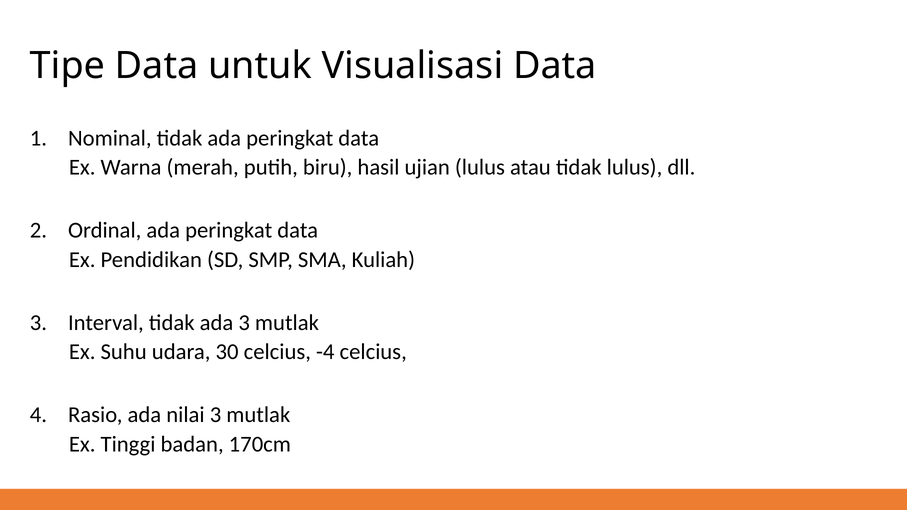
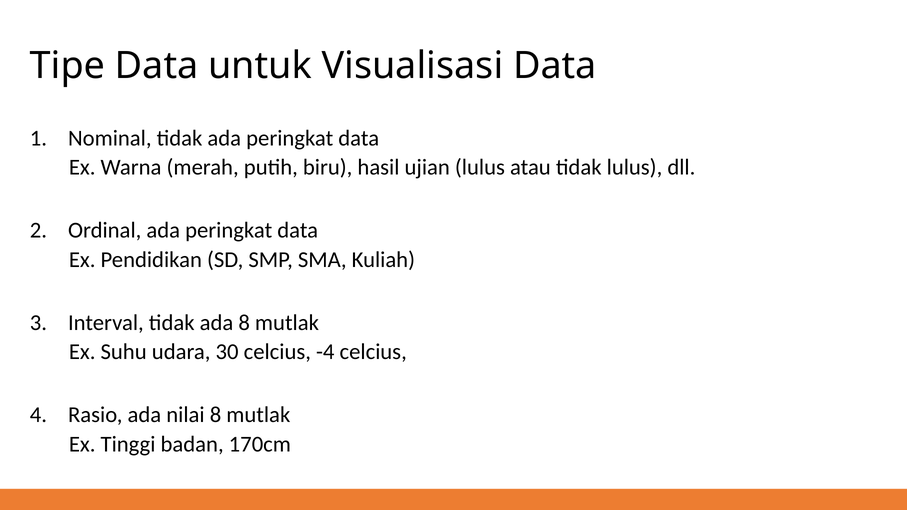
ada 3: 3 -> 8 (244, 323)
nilai 3: 3 -> 8 (215, 415)
